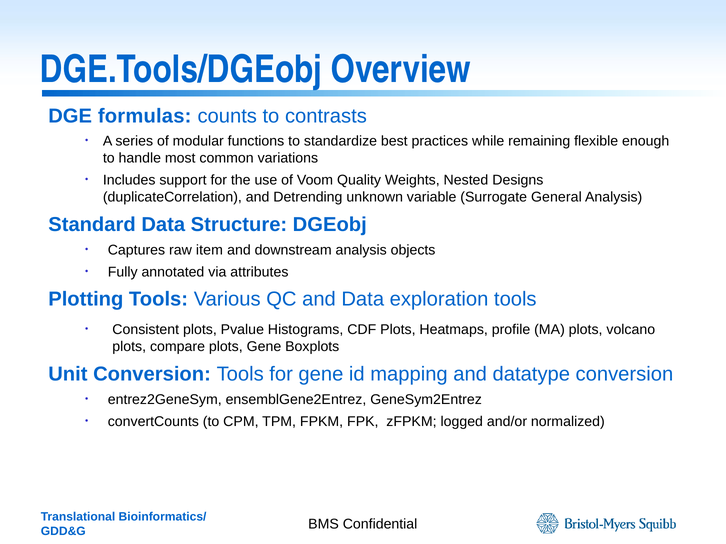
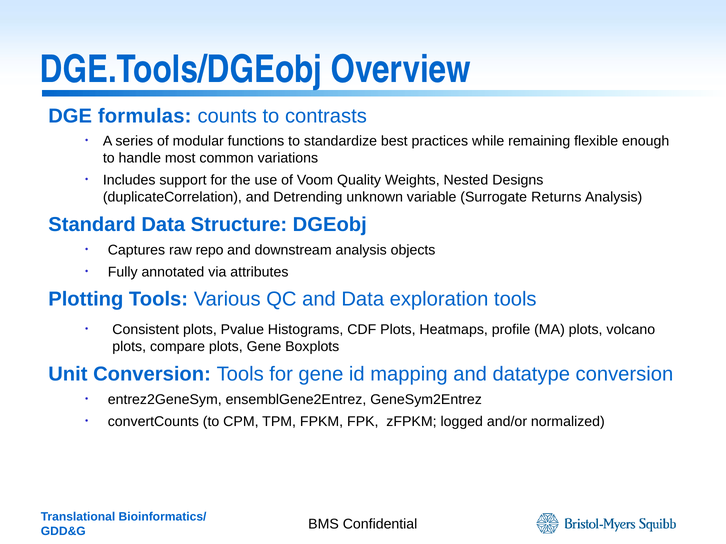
General: General -> Returns (556, 197)
item: item -> repo (210, 250)
